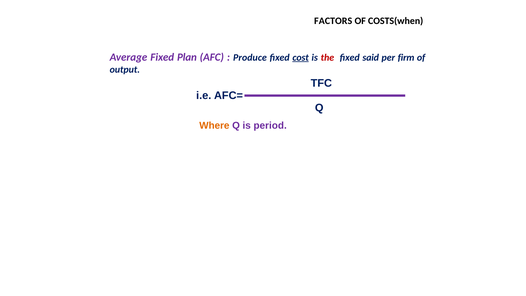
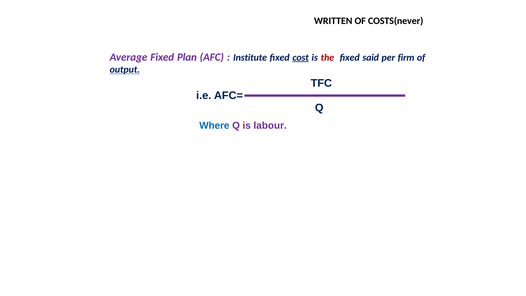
FACTORS: FACTORS -> WRITTEN (333, 21)
COSTS(when: COSTS(when -> COSTS(never (396, 21)
Produce: Produce -> Institute (250, 57)
output underline: none -> present (125, 70)
Where colour: orange -> blue (214, 126)
period: period -> labour (270, 126)
